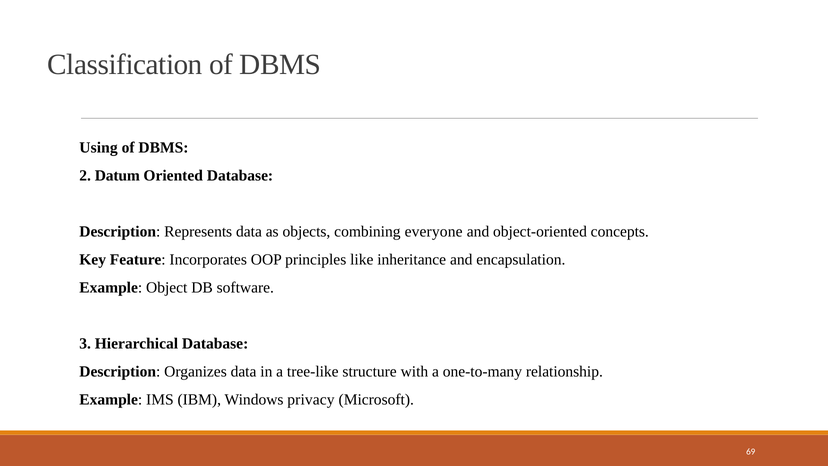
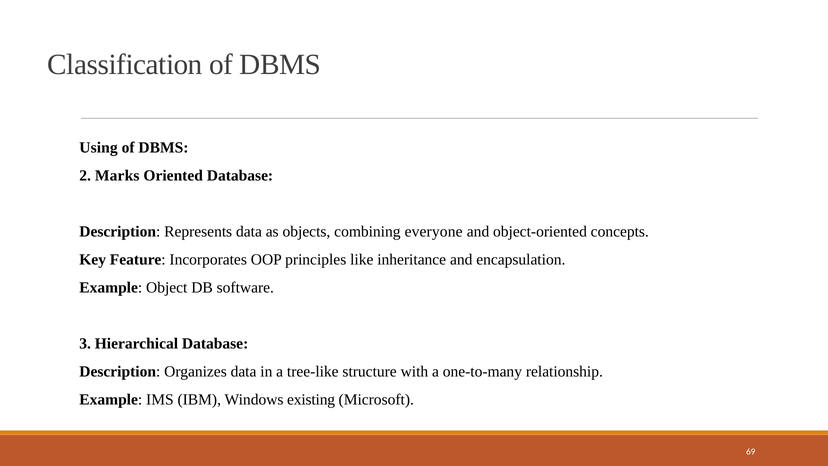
Datum: Datum -> Marks (117, 176)
privacy: privacy -> existing (311, 399)
